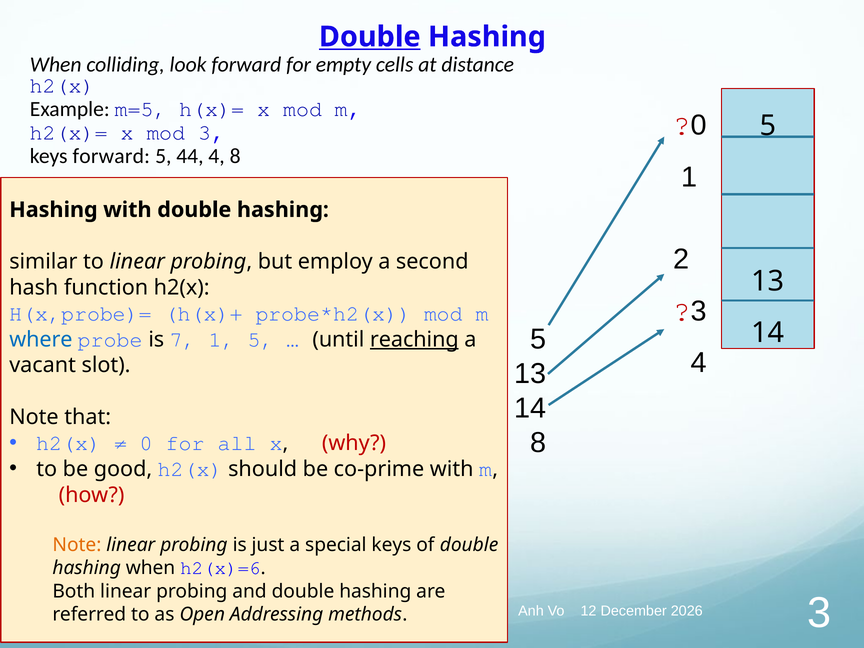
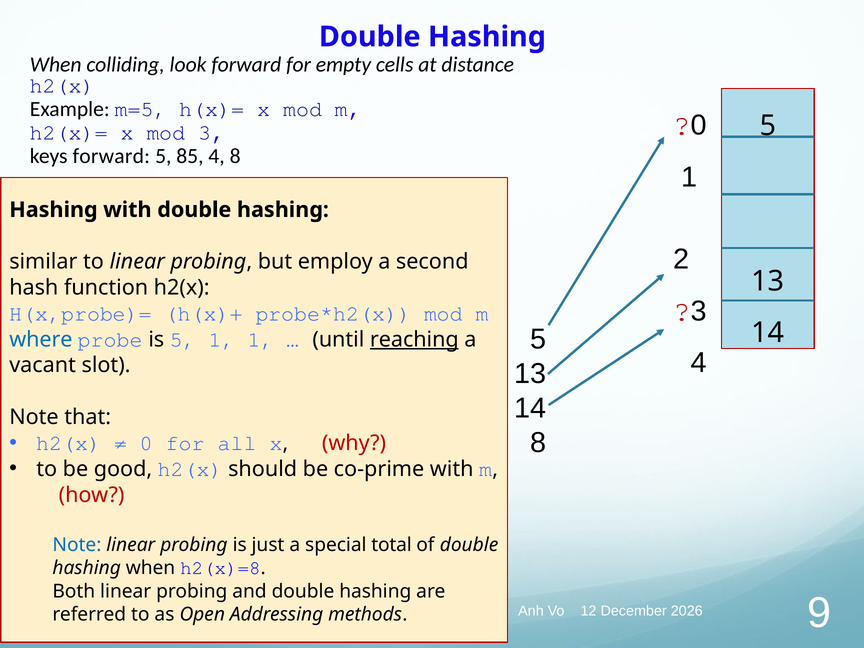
Double underline: present -> none (370, 37)
44: 44 -> 85 (190, 156)
is 7: 7 -> 5 (183, 339)
1 5: 5 -> 1 (261, 339)
Note colour: orange -> blue (77, 545)
special keys: keys -> total (392, 545)
h2(x)=6: h2(x)=6 -> h2(x)=8 (220, 568)
3: 3 -> 9 (819, 613)
